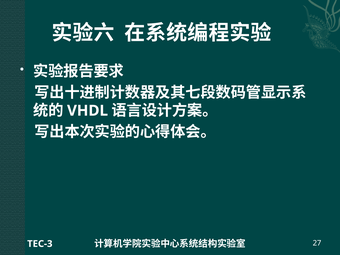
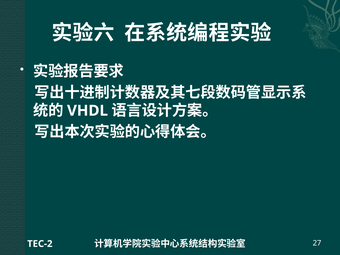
TEC-3: TEC-3 -> TEC-2 (40, 244)
